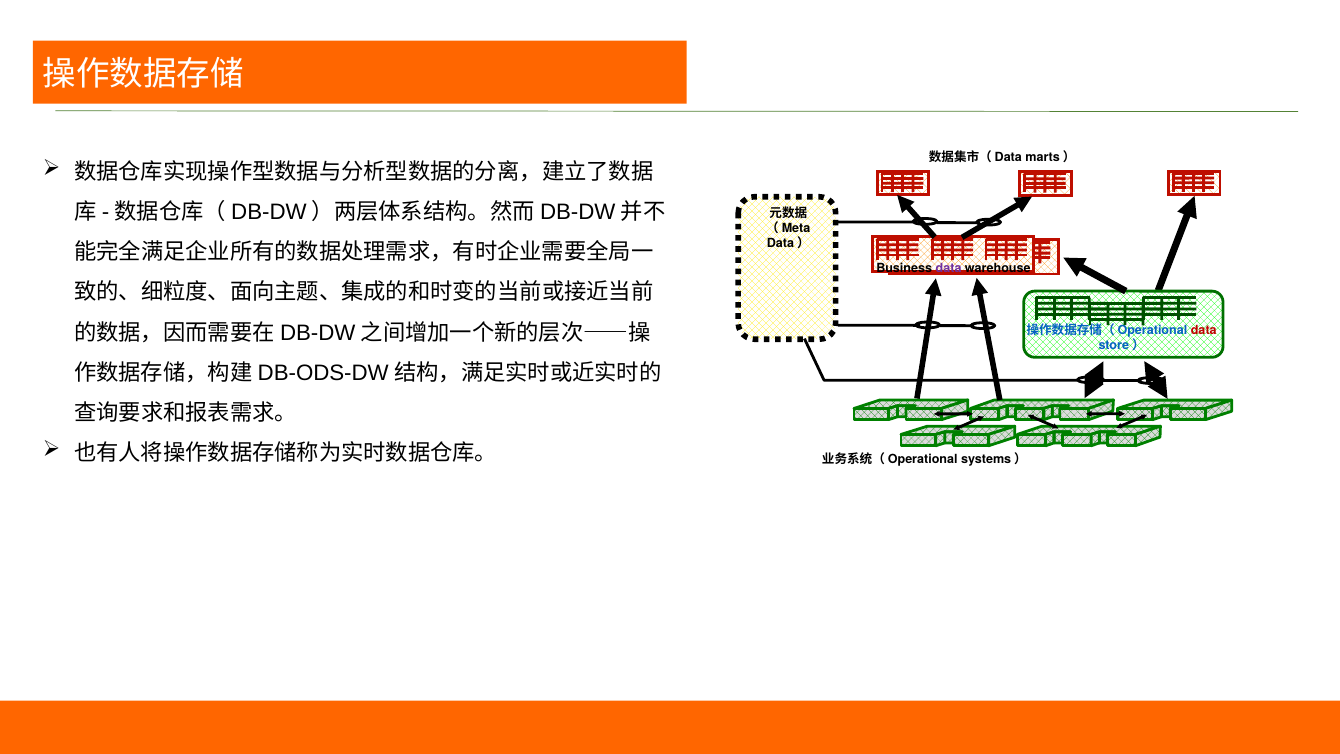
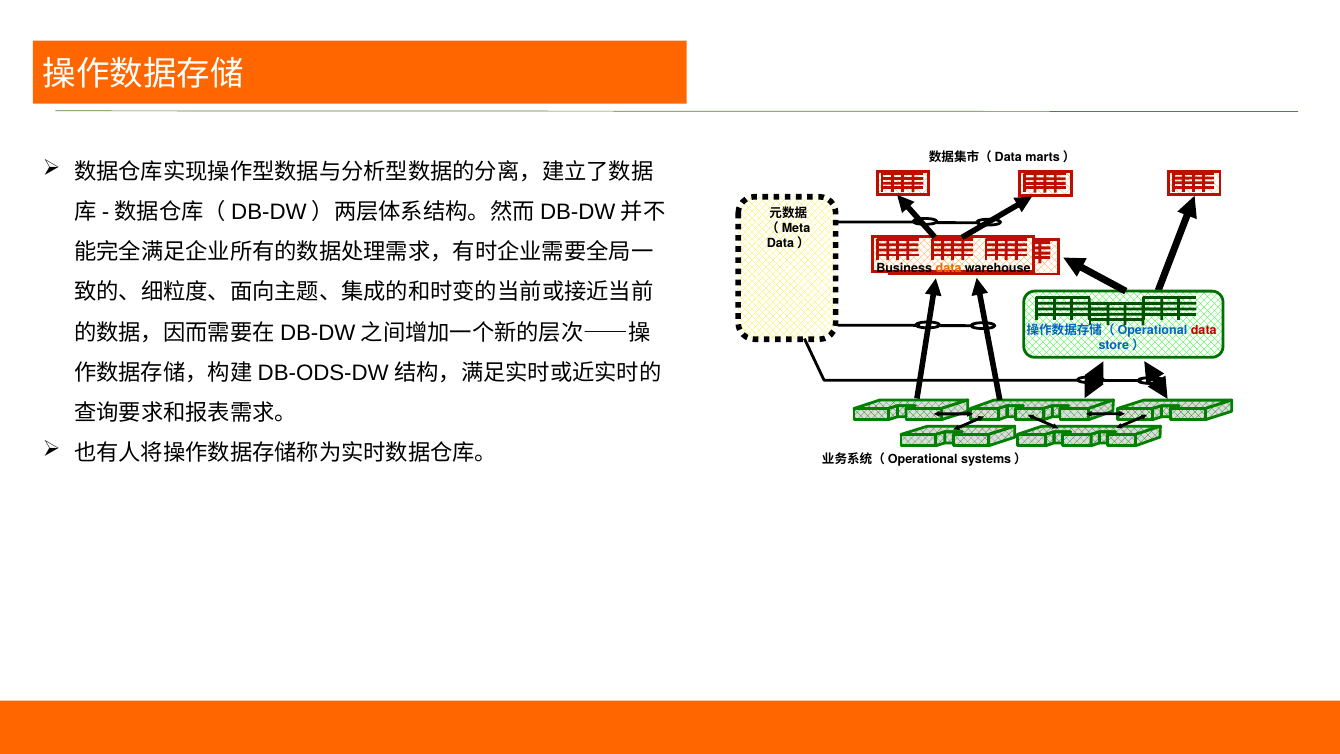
data colour: purple -> orange (949, 268)
